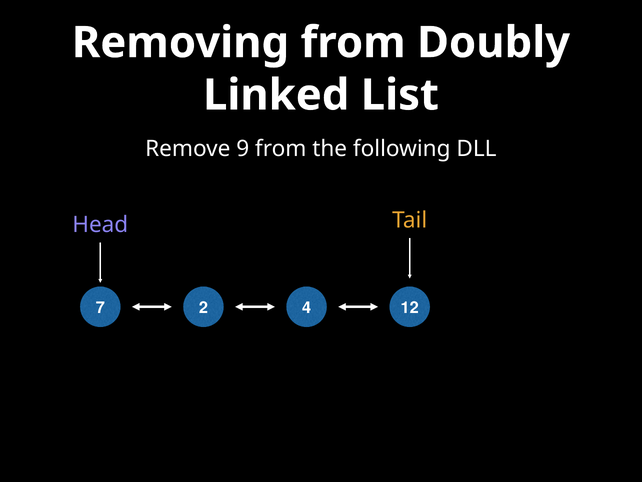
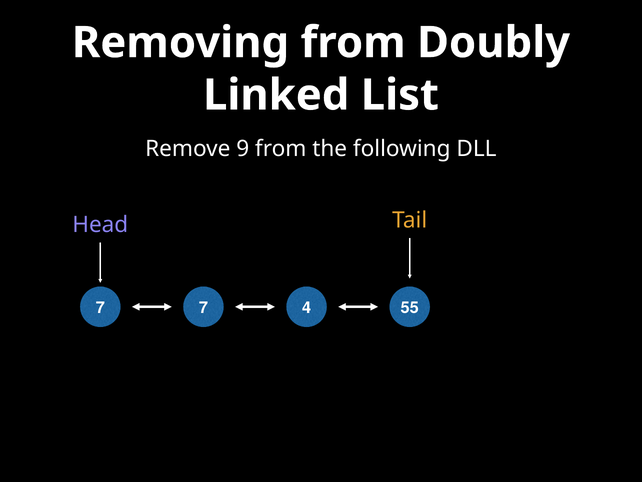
7 2: 2 -> 7 (203, 308)
12: 12 -> 55 (410, 308)
